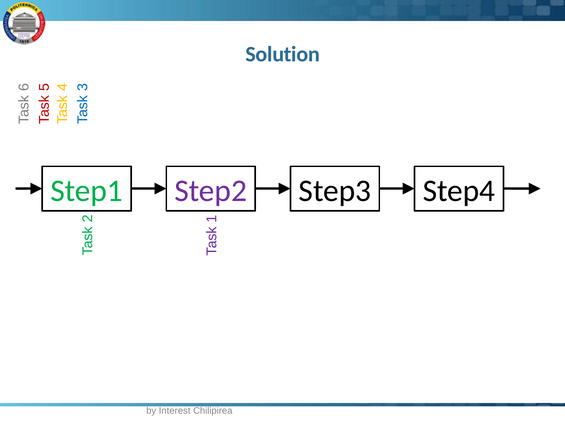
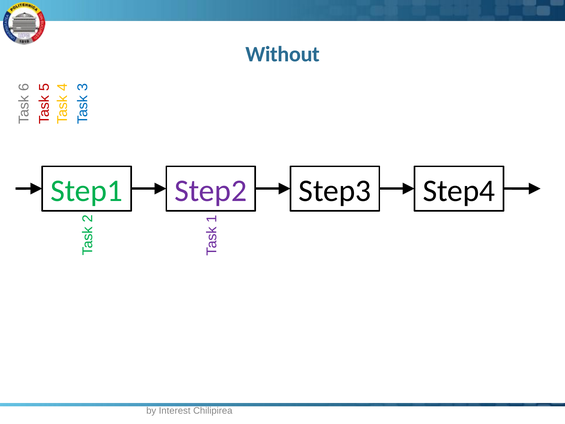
Solution: Solution -> Without (283, 54)
